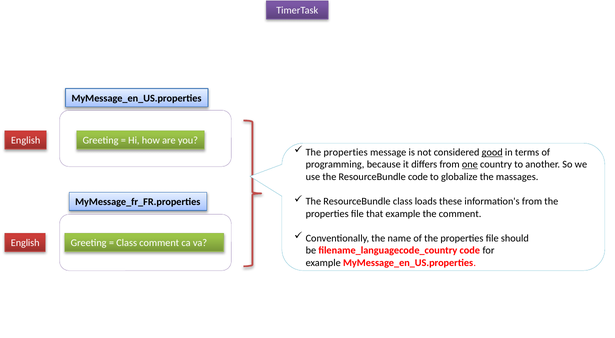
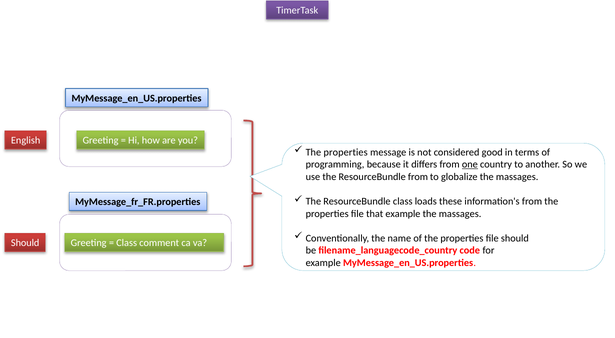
good underline: present -> none (492, 152)
ResourceBundle code: code -> from (418, 177)
comment: comment -> massages (460, 214)
English: English -> Should (25, 243)
